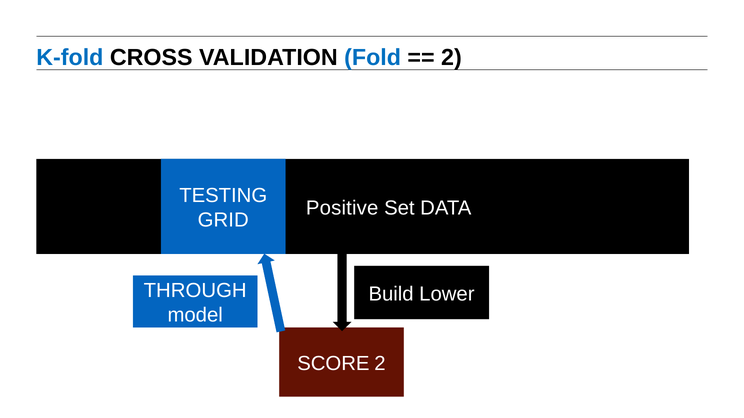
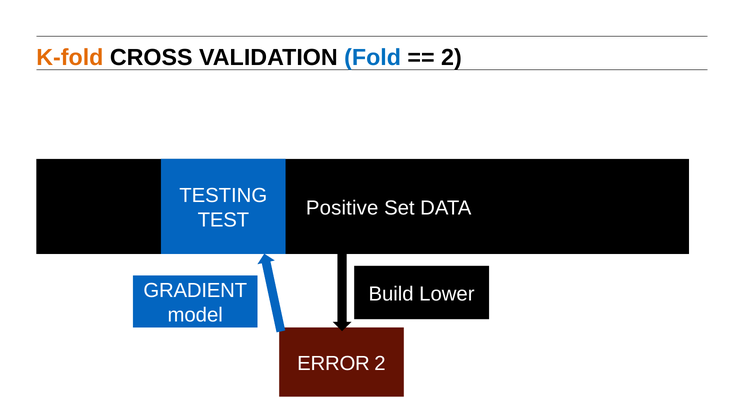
K-fold colour: blue -> orange (70, 58)
GRID: GRID -> TEST (223, 220)
THROUGH: THROUGH -> GRADIENT (195, 291)
SCORE: SCORE -> ERROR (333, 363)
